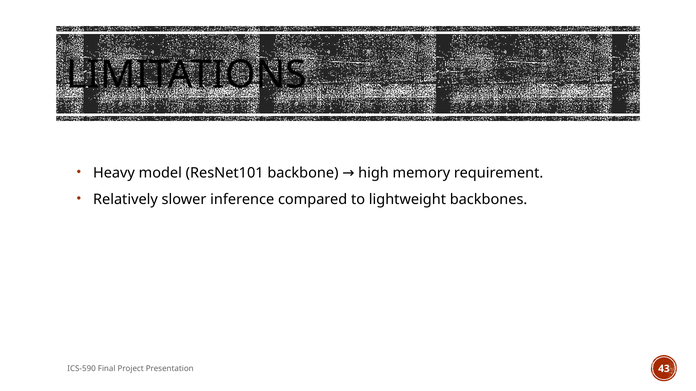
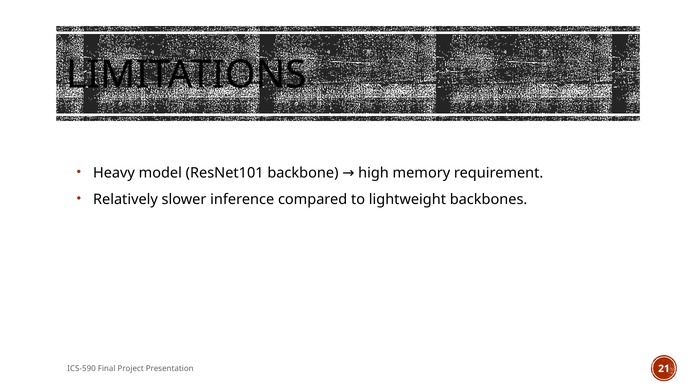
43: 43 -> 21 (664, 369)
